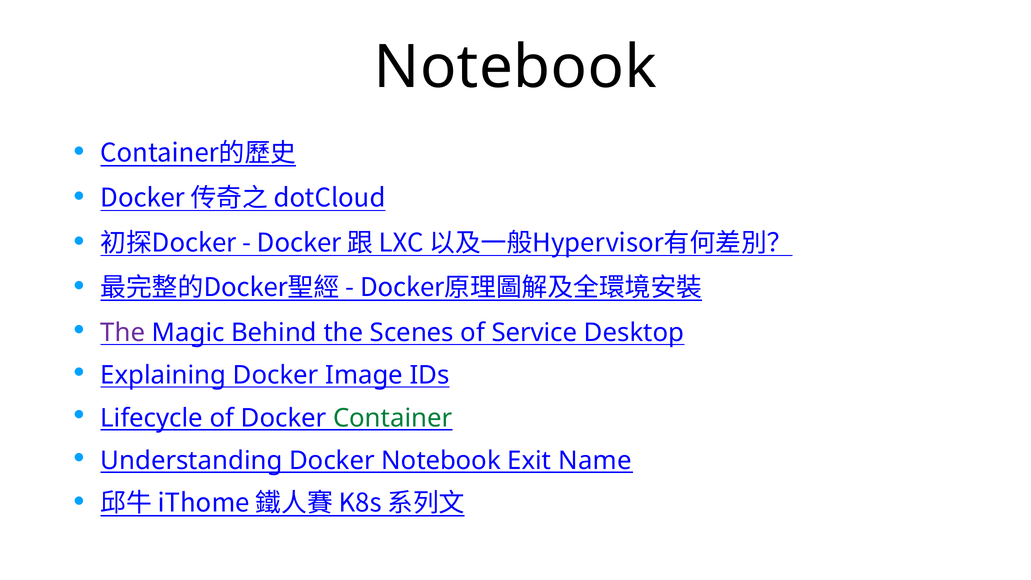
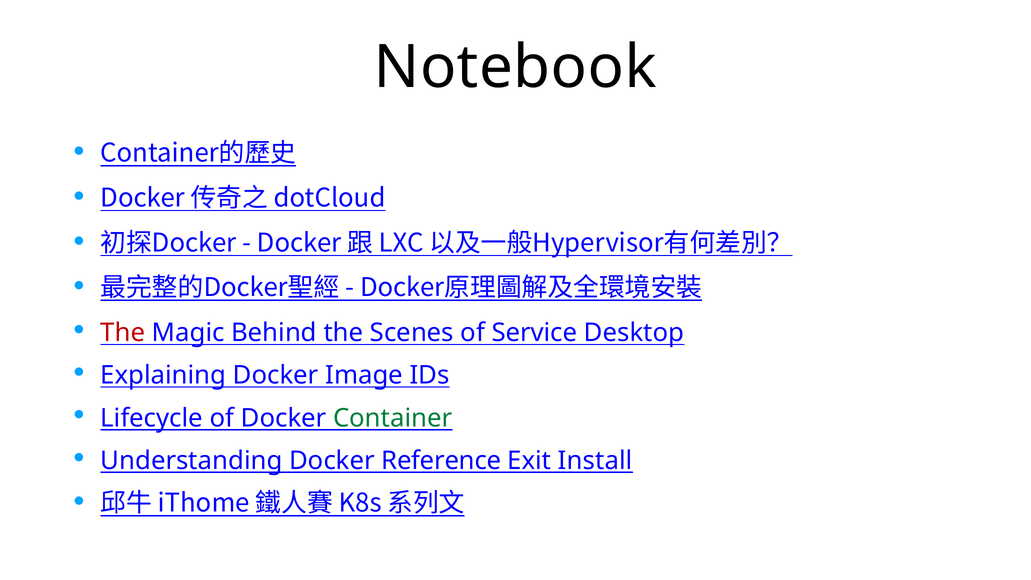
The colour: purple -> red (123, 333)
Docker Notebook: Notebook -> Reference (441, 461)
Name: Name -> Install (595, 461)
